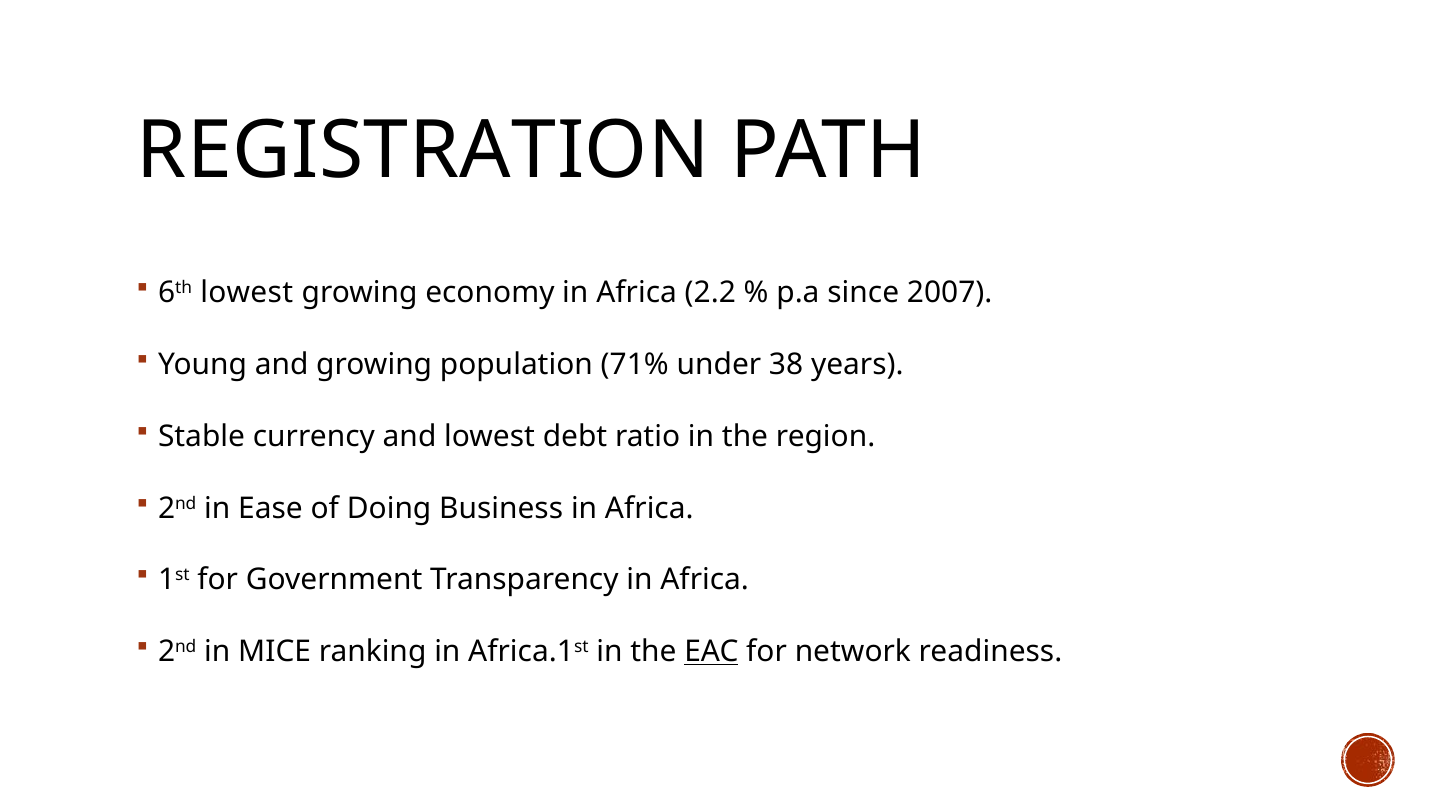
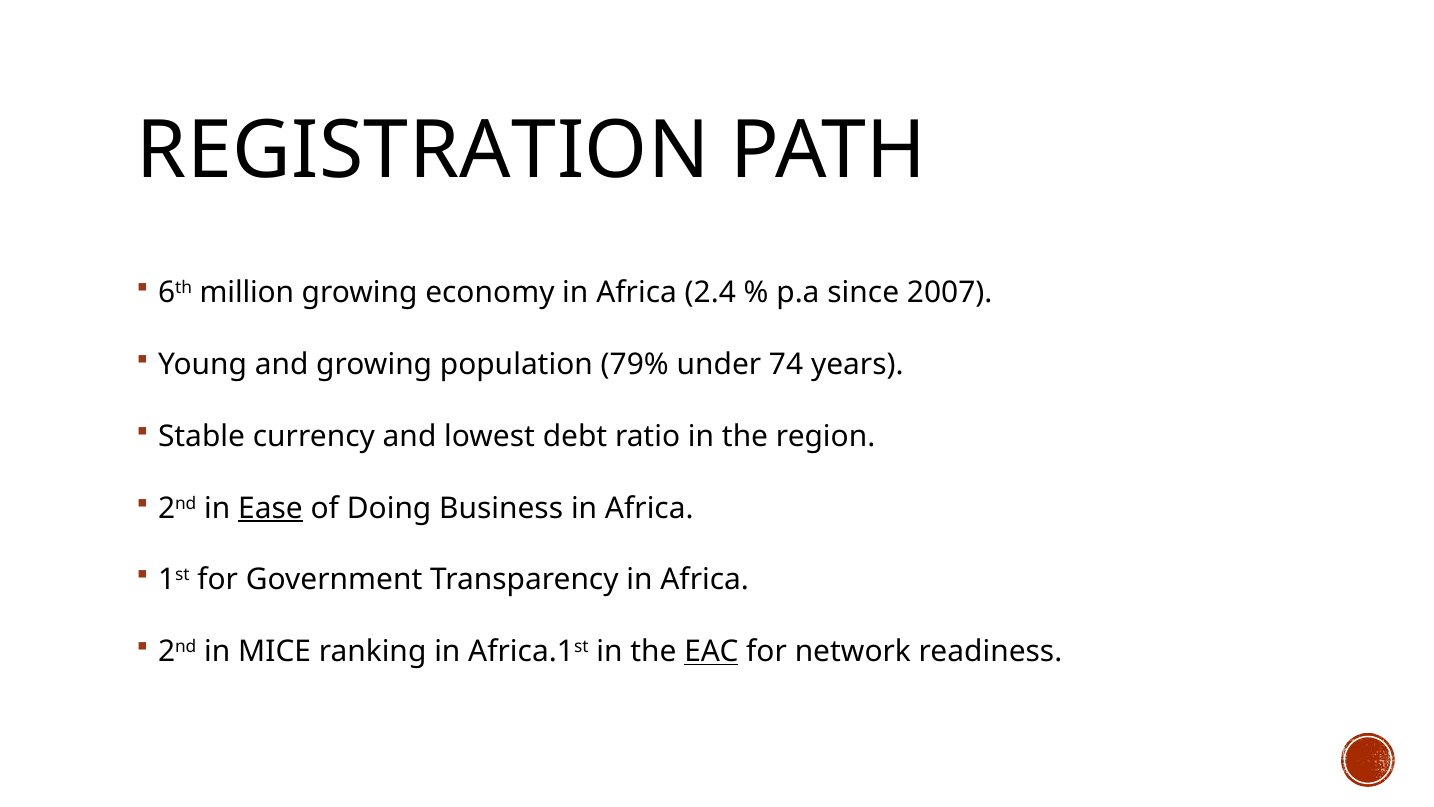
6th lowest: lowest -> million (247, 293)
2.2: 2.2 -> 2.4 (710, 293)
71%: 71% -> 79% (635, 365)
38: 38 -> 74 (786, 365)
Ease underline: none -> present (271, 508)
